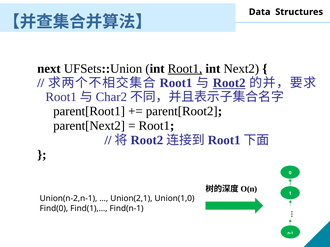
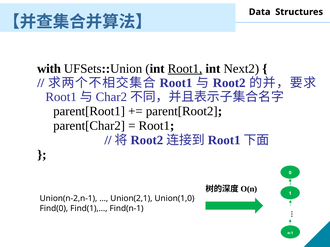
next: next -> with (49, 69)
Root2 underline: present -> none (229, 83)
parent[Next2: parent[Next2 -> parent[Char2 (89, 126)
